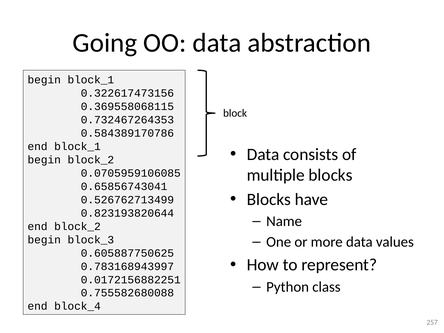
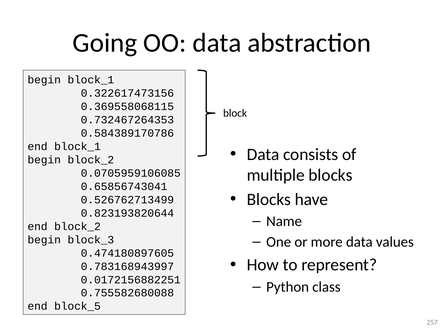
0.605887750625: 0.605887750625 -> 0.474180897605 (127, 253)
block_4: block_4 -> block_5 (77, 306)
